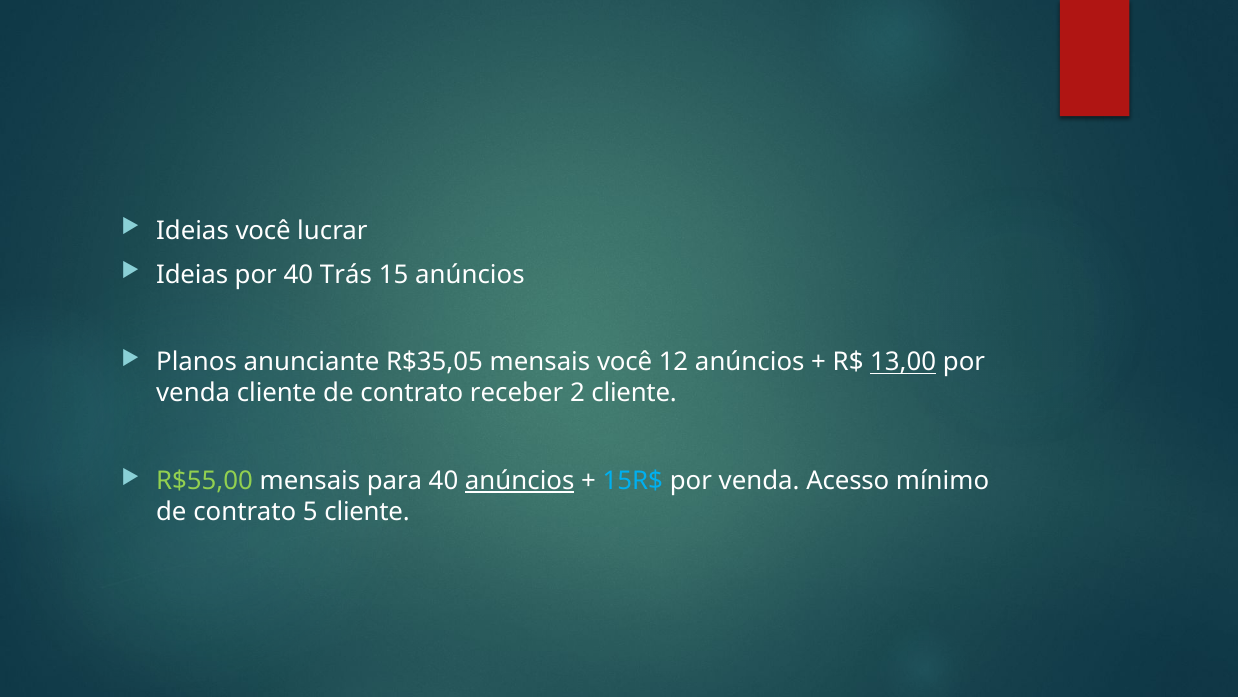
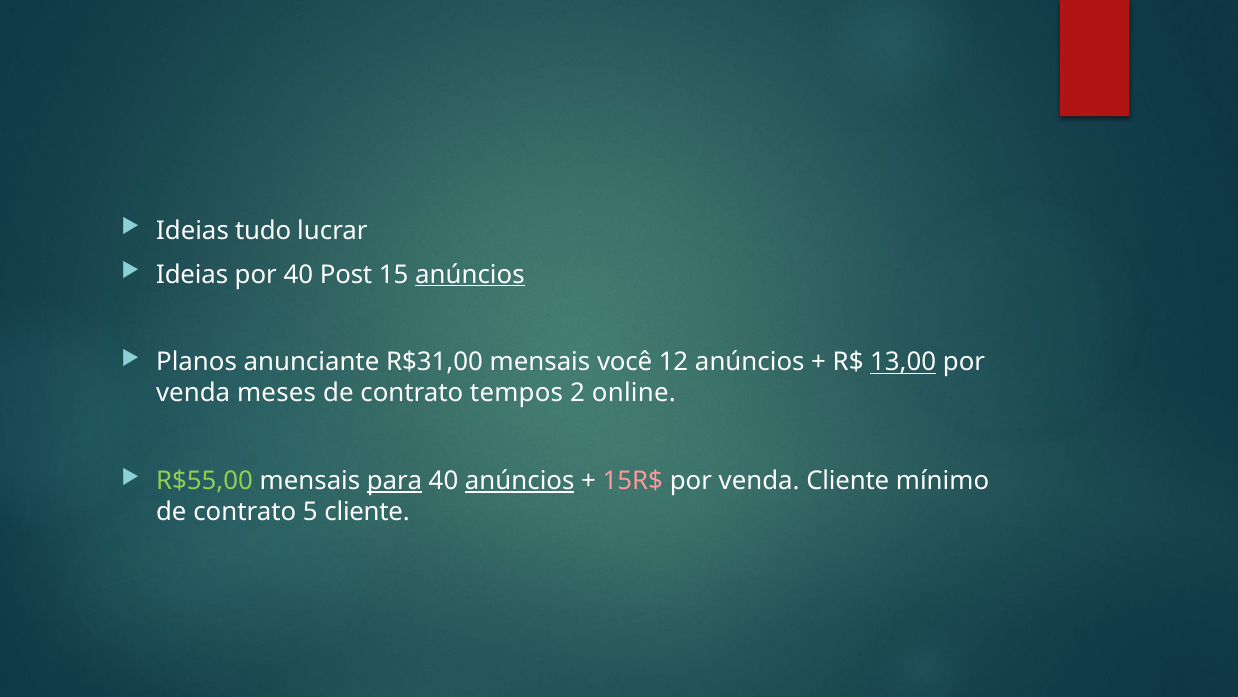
Ideias você: você -> tudo (263, 230)
Trás: Trás -> Post (346, 274)
anúncios underline: none -> present (470, 274)
R$35,05: R$35,05 -> R$31,00 (435, 362)
venda cliente: cliente -> meses (277, 393)
receber: receber -> tempos (517, 393)
2 cliente: cliente -> online (634, 393)
para underline: none -> present (395, 481)
15R$ colour: light blue -> pink (633, 481)
venda Acesso: Acesso -> Cliente (848, 481)
